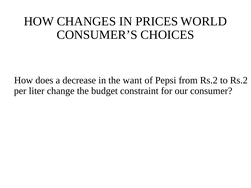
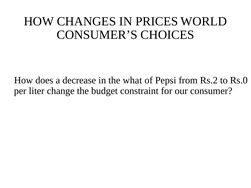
want: want -> what (132, 80)
to Rs.2: Rs.2 -> Rs.0 (239, 80)
